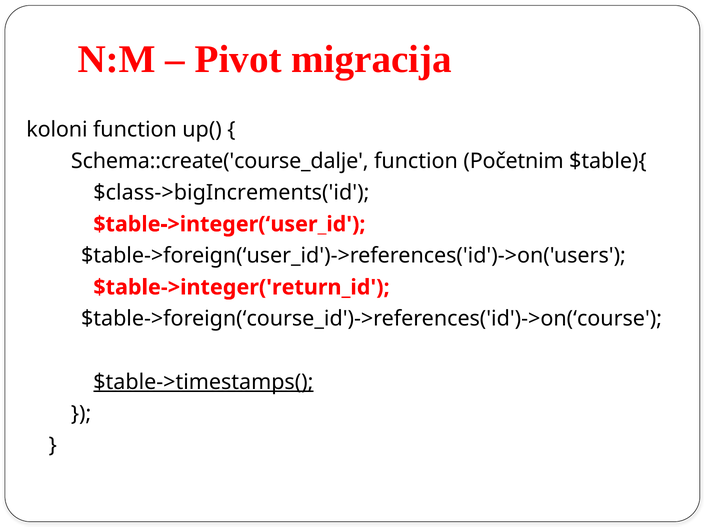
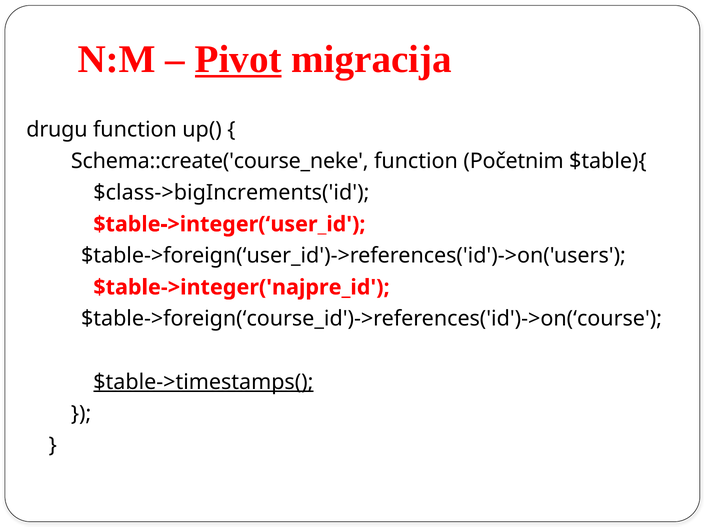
Pivot underline: none -> present (238, 59)
koloni: koloni -> drugu (57, 130)
Schema::create('course_dalje: Schema::create('course_dalje -> Schema::create('course_neke (220, 161)
$table->integer('return_id: $table->integer('return_id -> $table->integer('najpre_id (241, 287)
